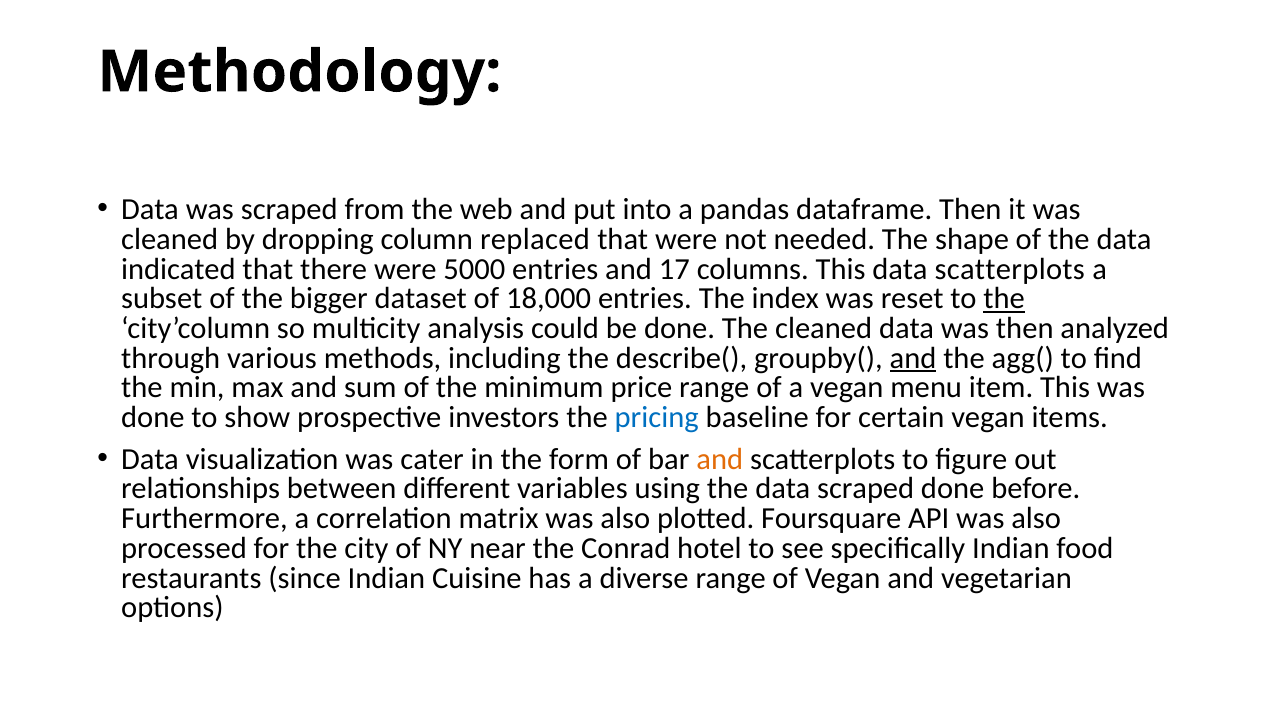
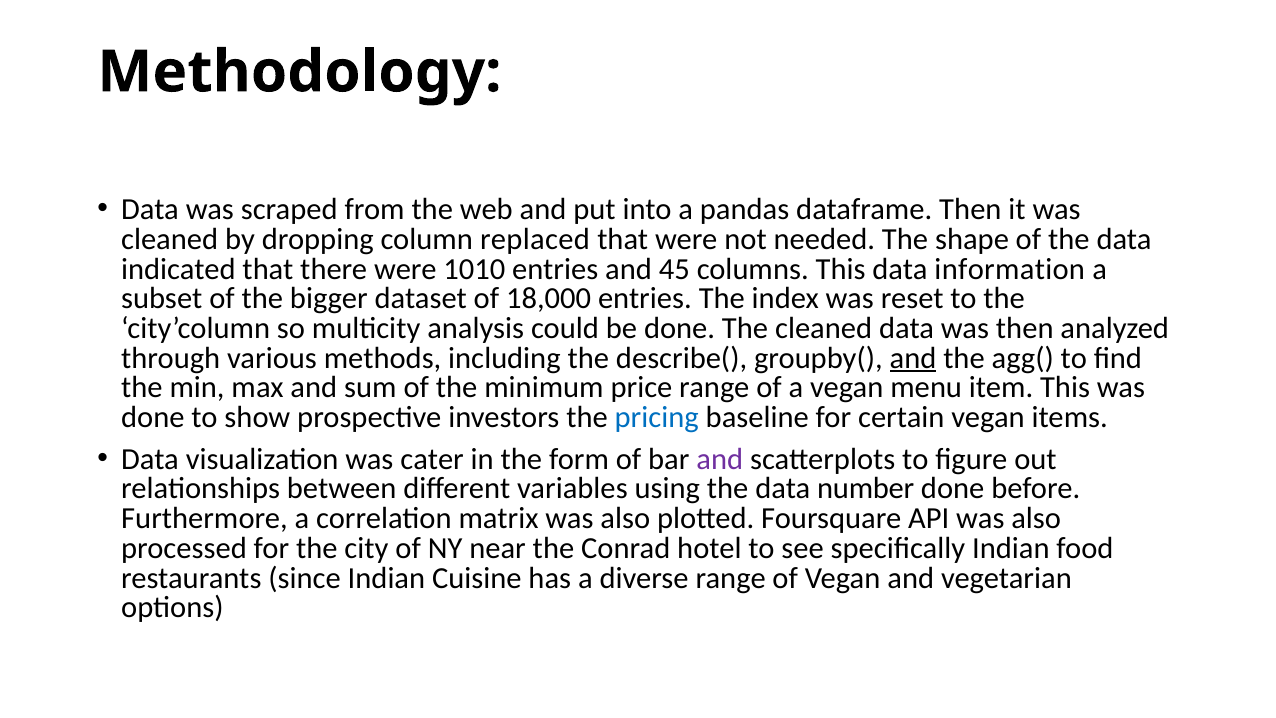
5000: 5000 -> 1010 (474, 269)
17: 17 -> 45 (674, 269)
data scatterplots: scatterplots -> information (1010, 269)
the underline: present -> none (1004, 299)
and colour: orange -> purple (720, 459)
data scraped: scraped -> number (866, 489)
